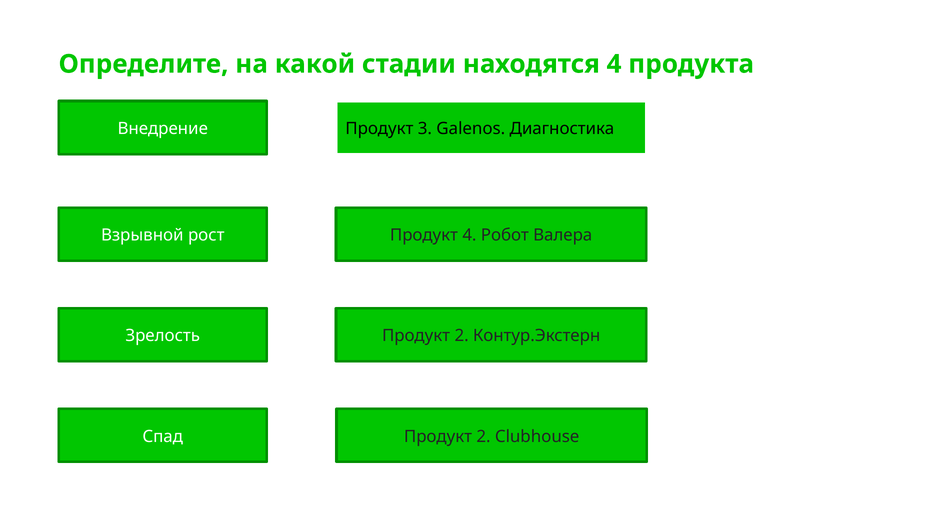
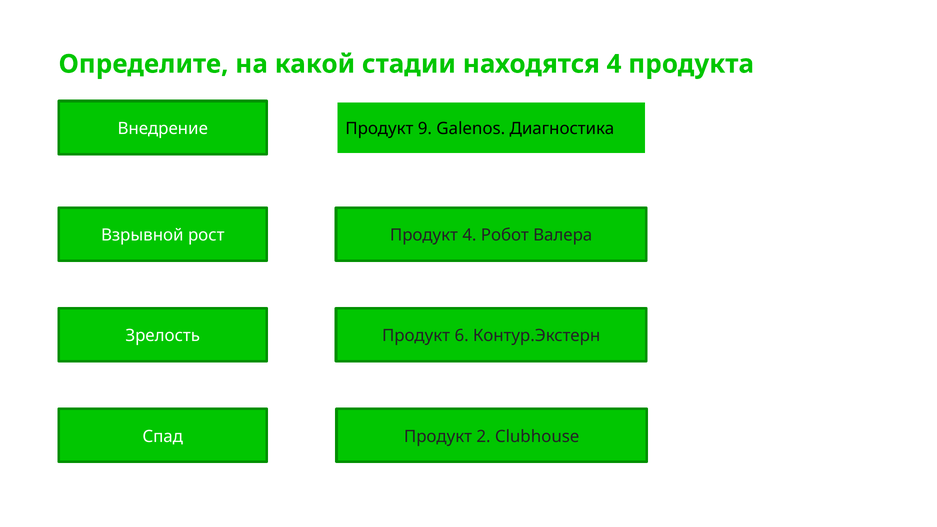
3: 3 -> 9 (425, 129)
2: 2 -> 6 (462, 336)
